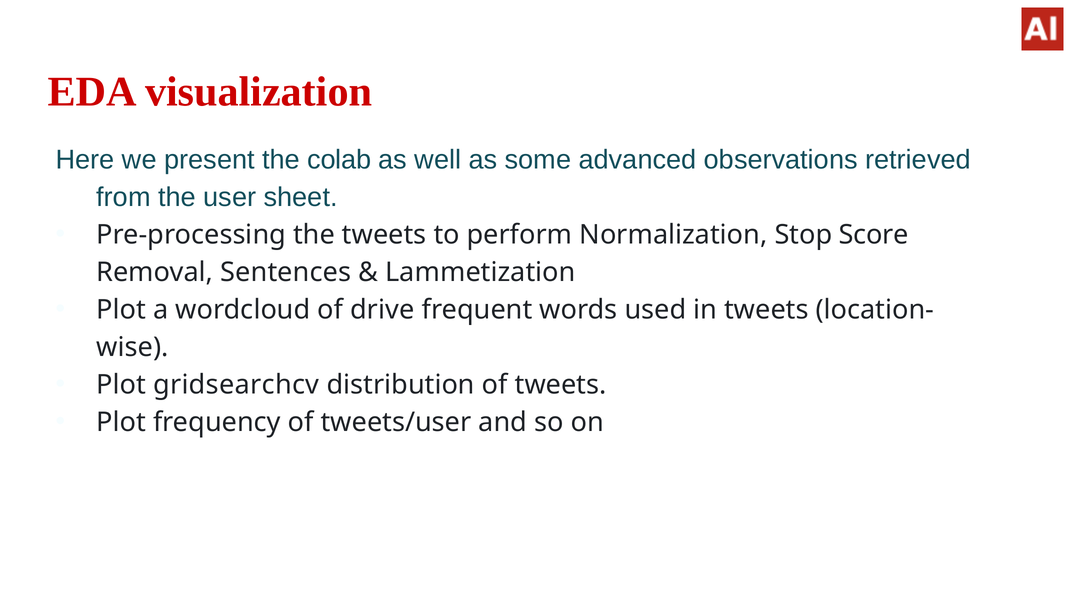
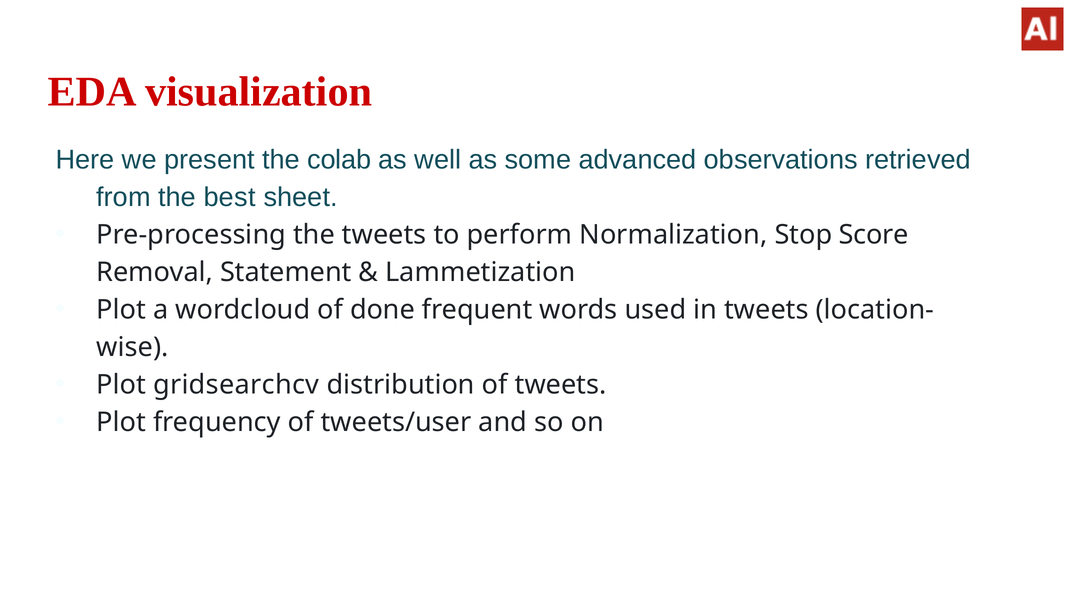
user: user -> best (230, 197)
Sentences: Sentences -> Statement (286, 272)
drive: drive -> done (383, 310)
